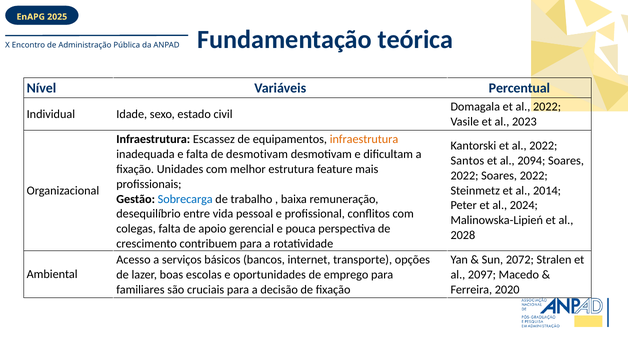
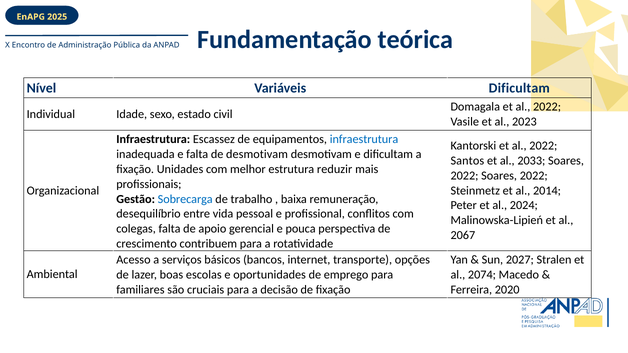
Variáveis Percentual: Percentual -> Dificultam (519, 88)
infraestrutura colour: orange -> blue (364, 139)
2094: 2094 -> 2033 (531, 161)
feature: feature -> reduzir (335, 169)
2028: 2028 -> 2067 (463, 235)
2072: 2072 -> 2027 (520, 260)
2097: 2097 -> 2074 (482, 275)
